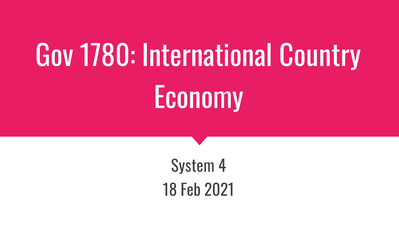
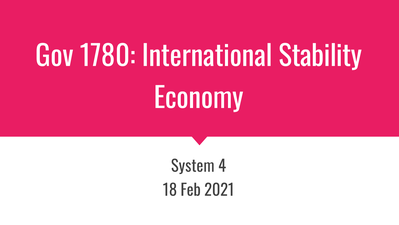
Country: Country -> Stability (320, 57)
